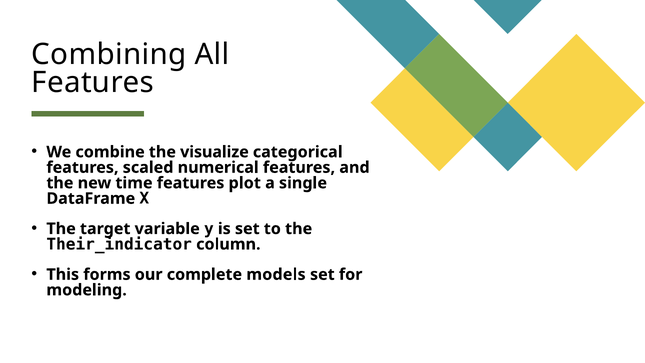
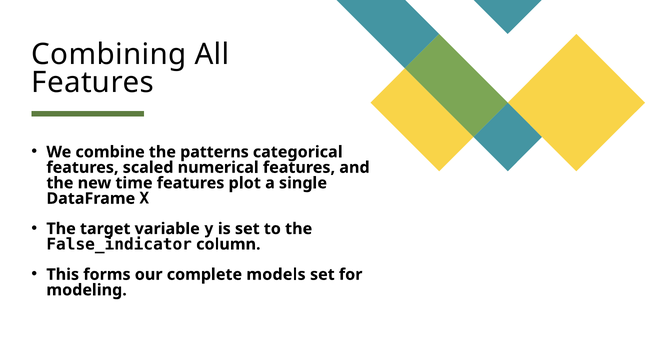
visualize: visualize -> patterns (214, 152)
Their_indicator: Their_indicator -> False_indicator (119, 244)
